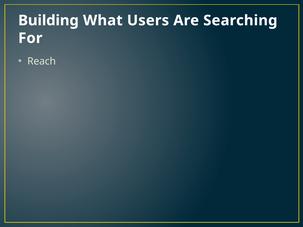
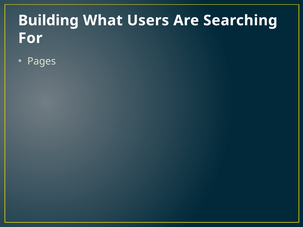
Reach: Reach -> Pages (42, 61)
